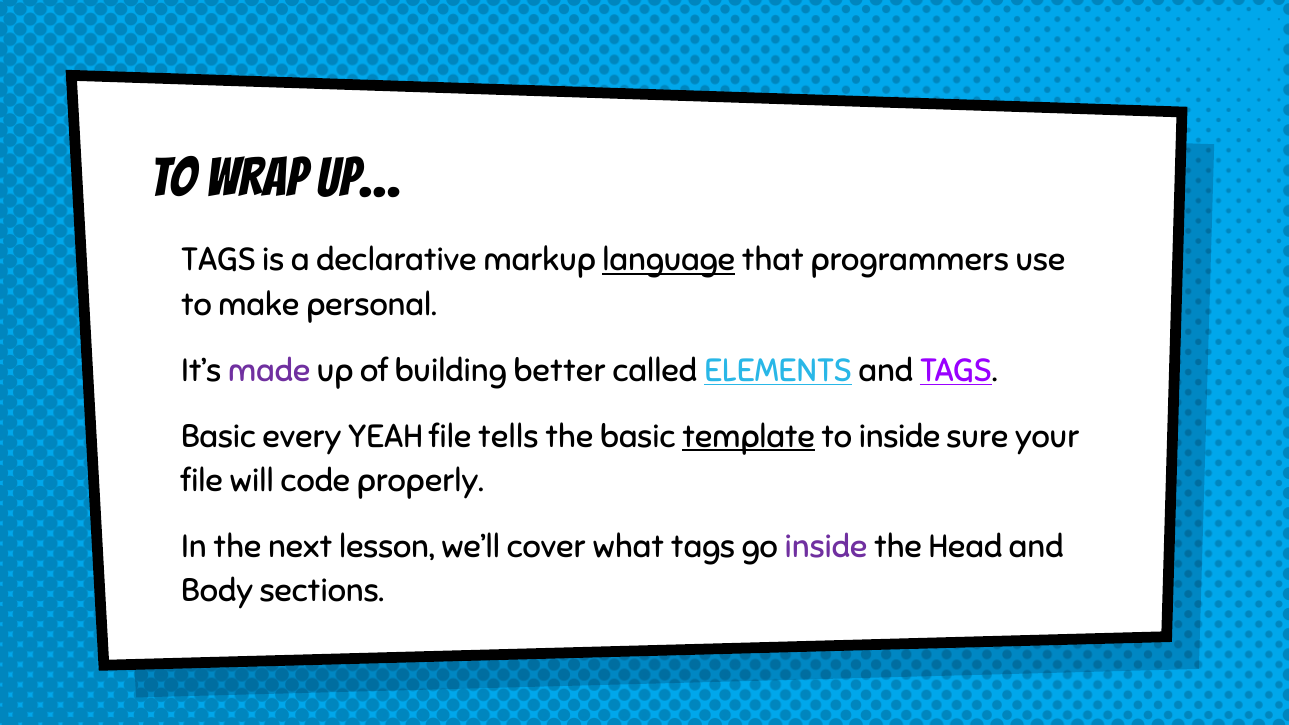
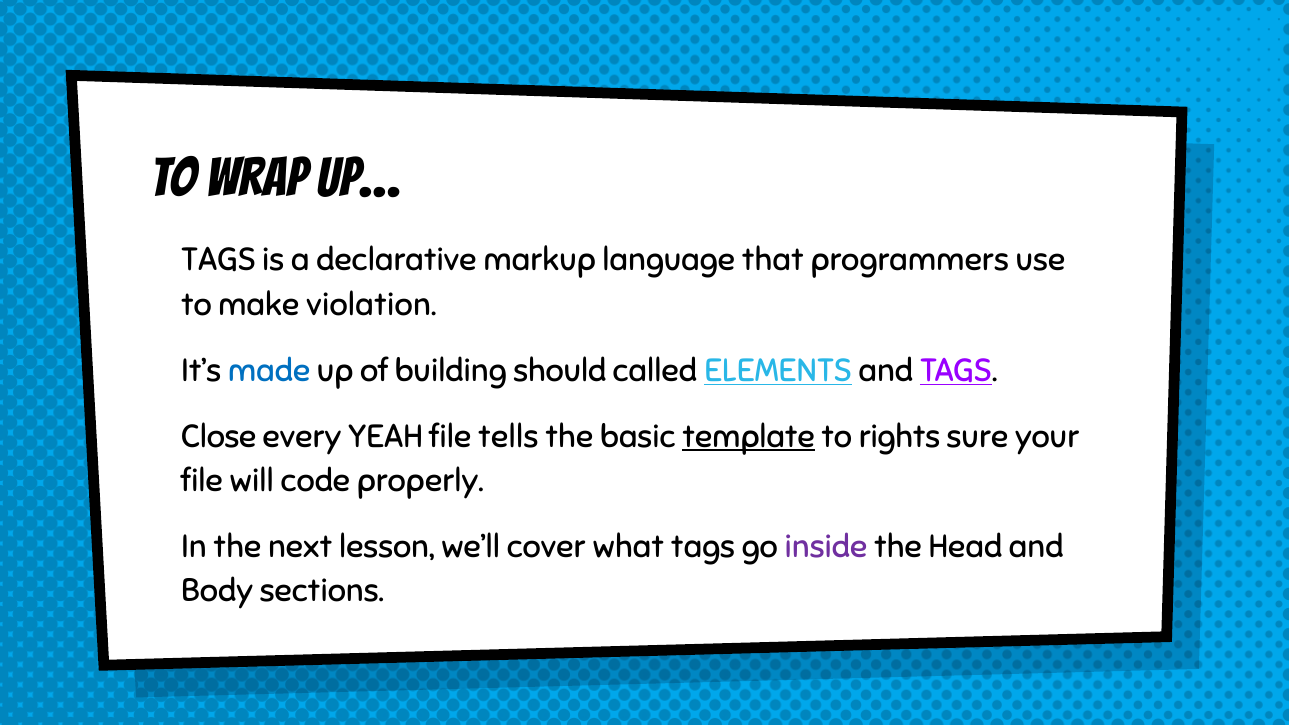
language underline: present -> none (669, 260)
personal: personal -> violation (371, 305)
made colour: purple -> blue (269, 371)
better: better -> should (560, 371)
Basic: Basic -> Close (219, 437)
to inside: inside -> rights (900, 437)
